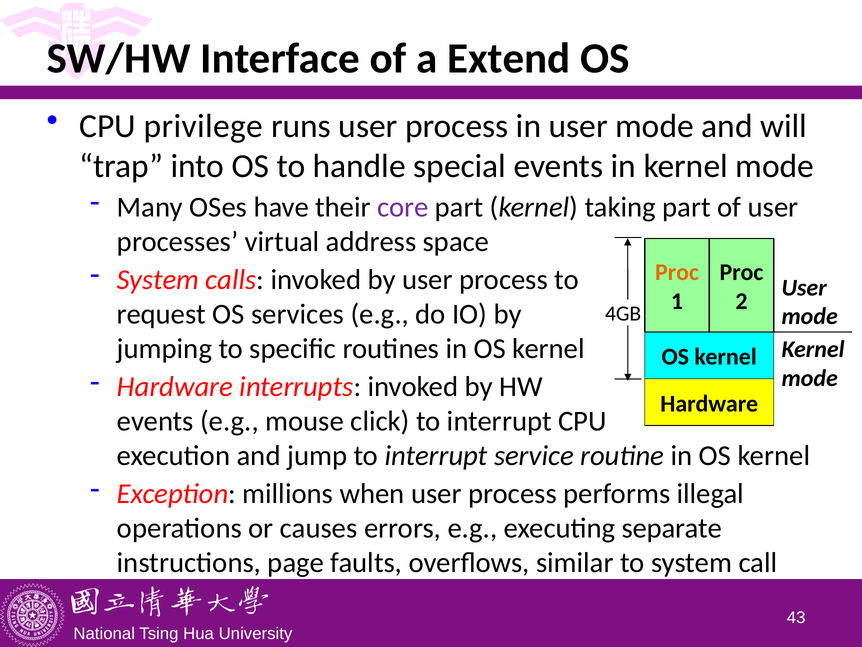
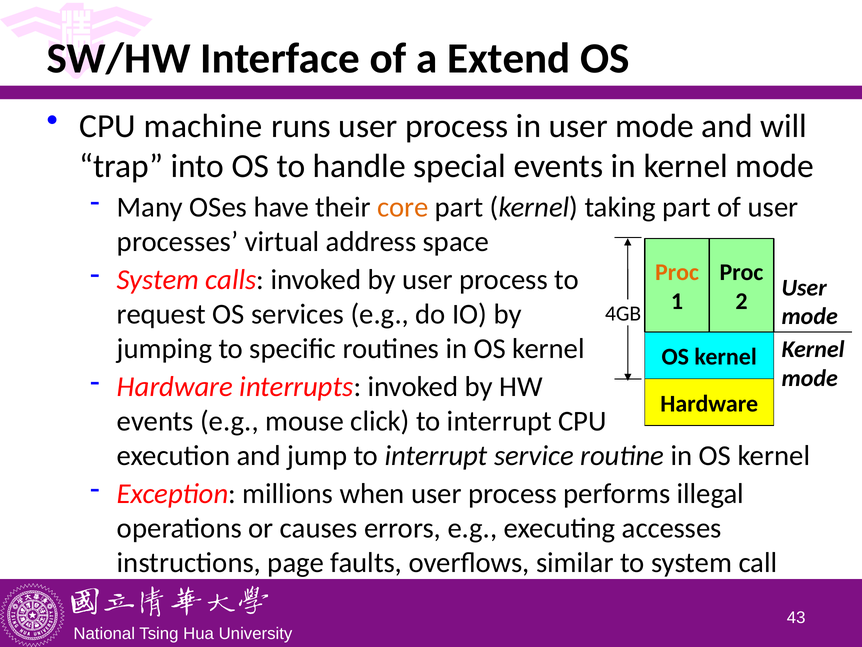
privilege: privilege -> machine (203, 126)
core colour: purple -> orange (403, 207)
separate: separate -> accesses (672, 528)
